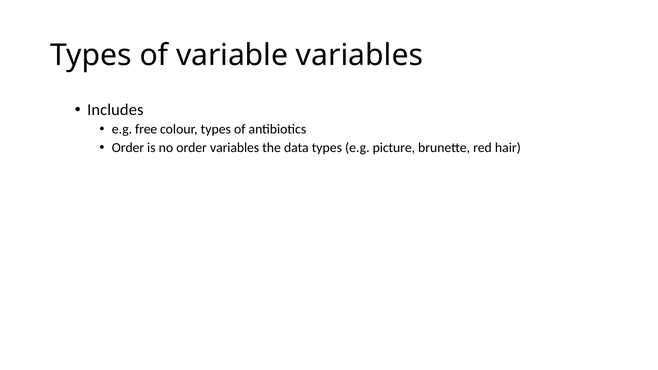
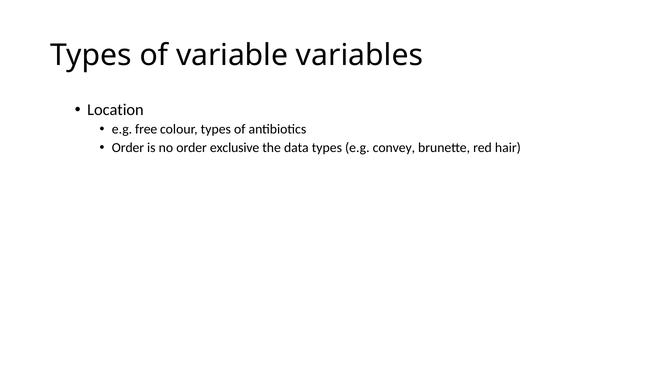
Includes: Includes -> Location (115, 110)
order variables: variables -> exclusive (235, 148)
picture: picture -> convey (394, 148)
